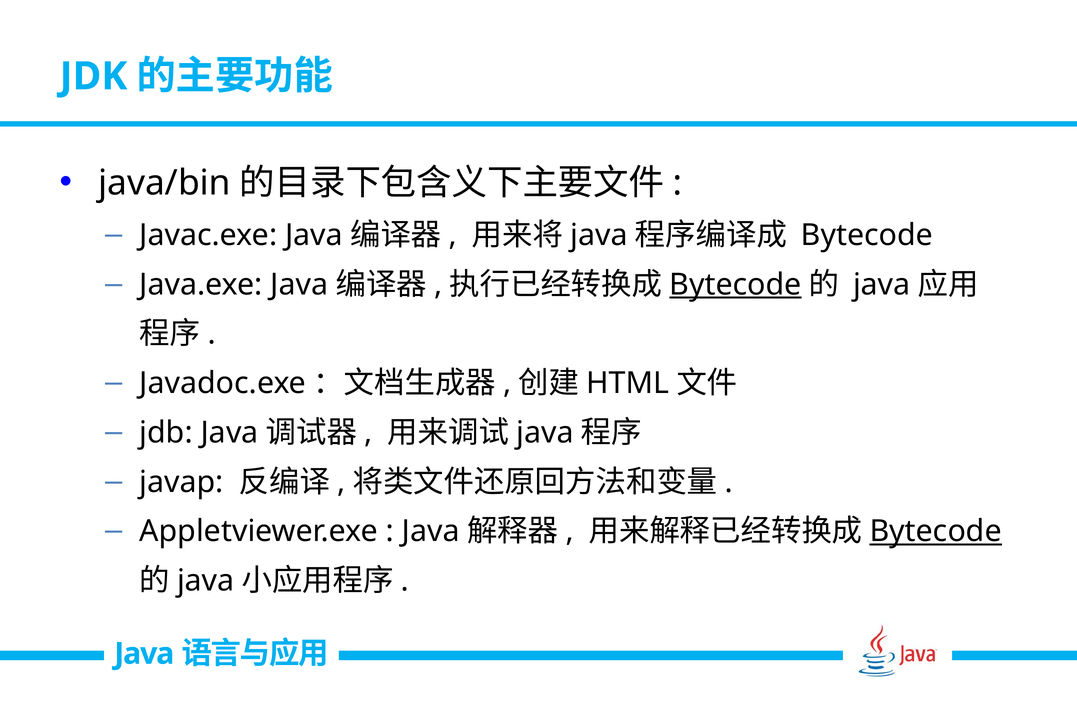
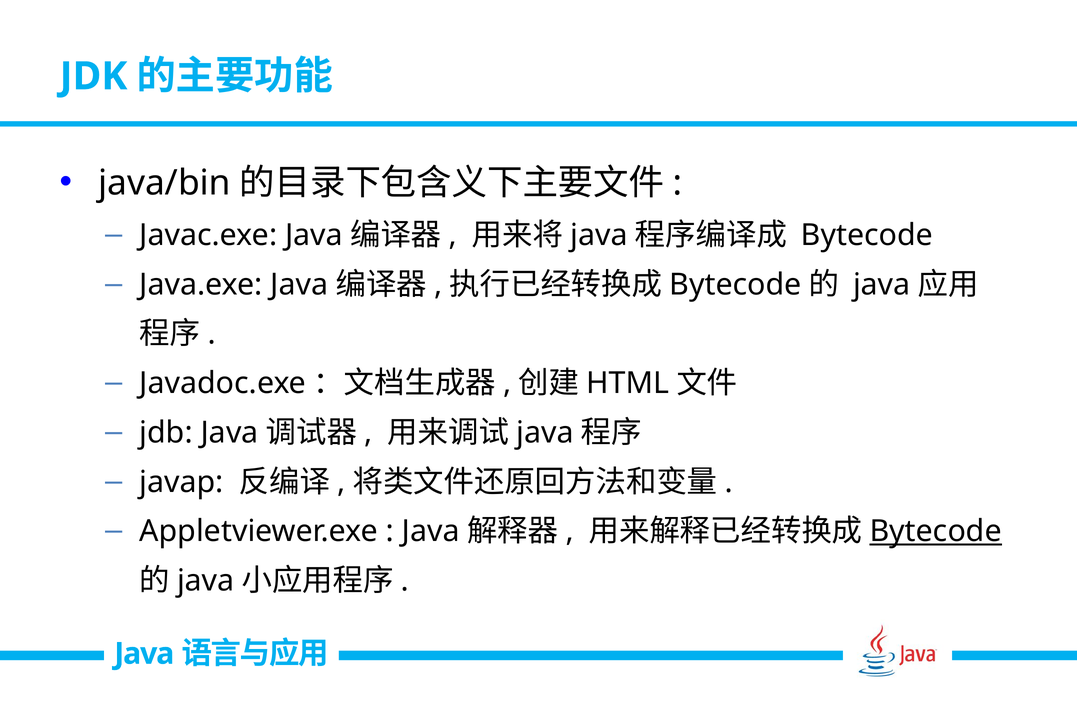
Bytecode underline: present -> none (736, 284)
